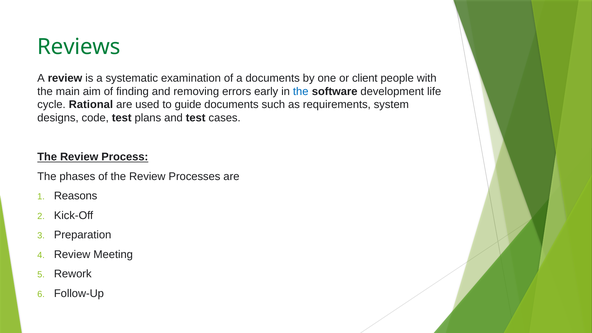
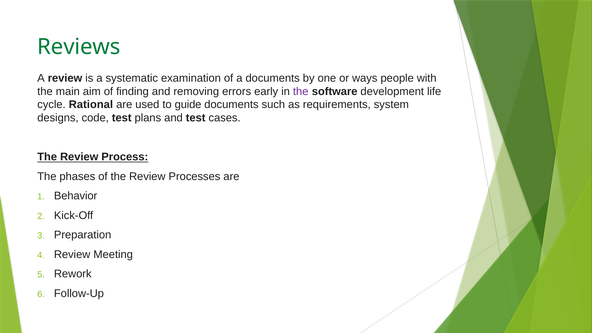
client: client -> ways (365, 78)
the colour: blue -> purple (301, 91)
Reasons: Reasons -> Behavior (76, 196)
